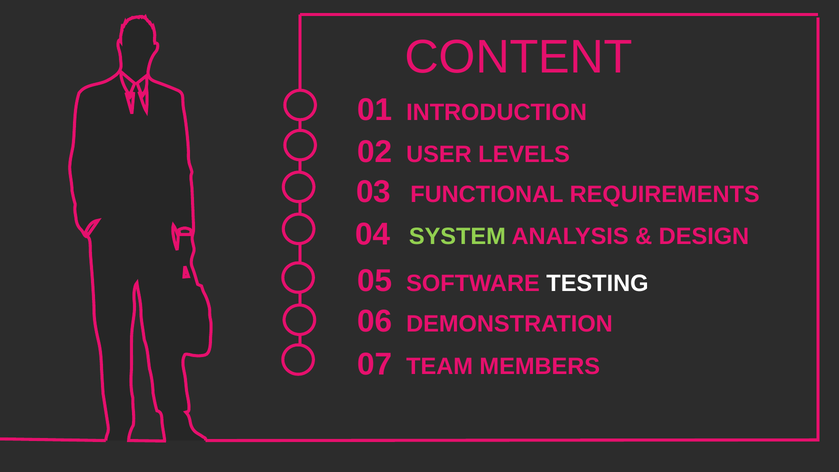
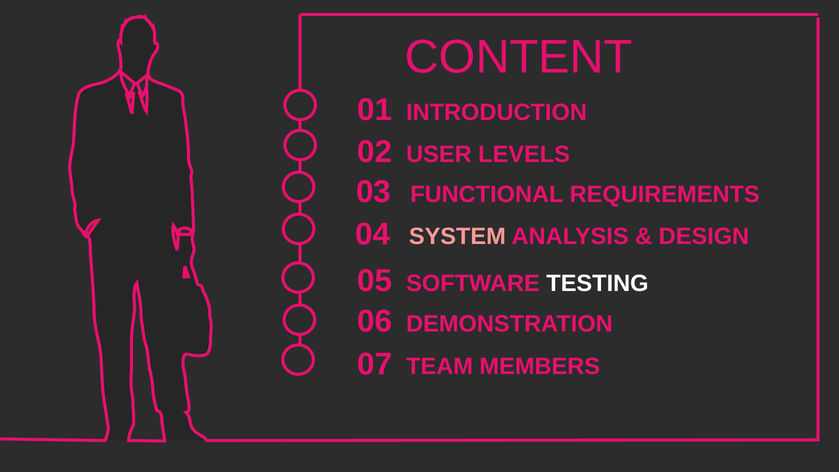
SYSTEM colour: light green -> pink (457, 237)
